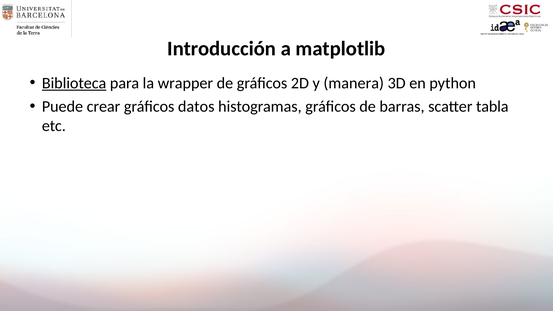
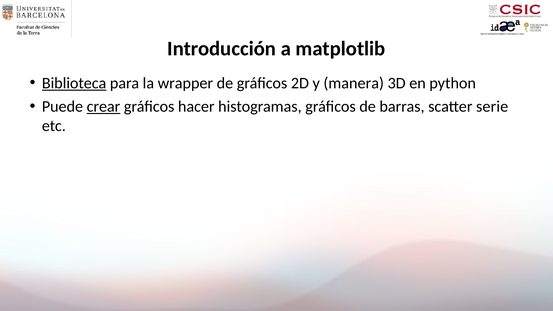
crear underline: none -> present (103, 107)
datos: datos -> hacer (196, 107)
tabla: tabla -> serie (492, 107)
